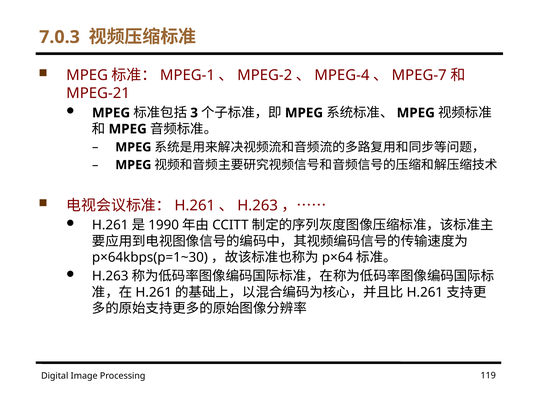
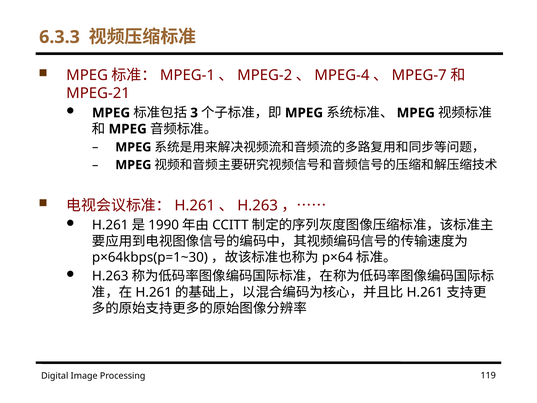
7.0.3: 7.0.3 -> 6.3.3 (59, 37)
